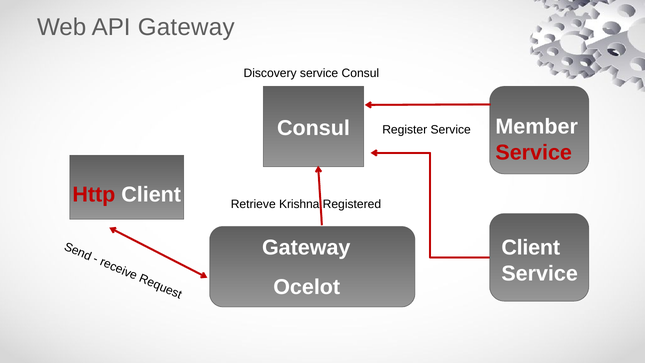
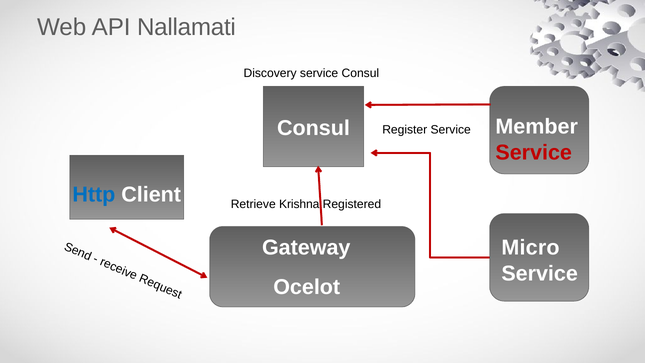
API Gateway: Gateway -> Nallamati (186, 27)
Http colour: red -> blue (94, 194)
Client: Client -> Micro (531, 248)
